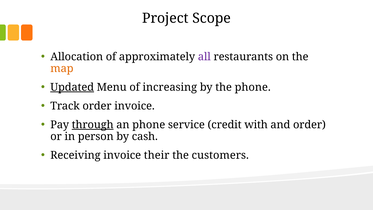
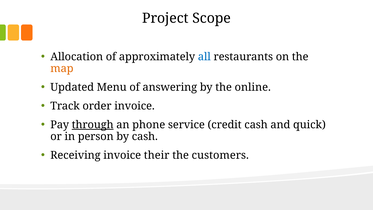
all colour: purple -> blue (204, 57)
Updated underline: present -> none (72, 87)
increasing: increasing -> answering (170, 87)
the phone: phone -> online (253, 87)
credit with: with -> cash (256, 125)
and order: order -> quick (309, 125)
